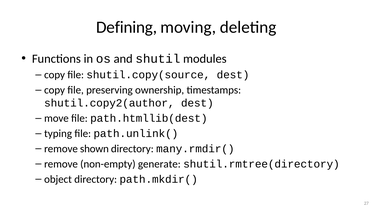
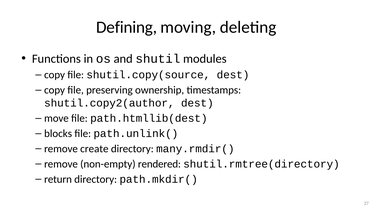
typing: typing -> blocks (58, 133)
shown: shown -> create (94, 149)
generate: generate -> rendered (159, 164)
object: object -> return (58, 179)
